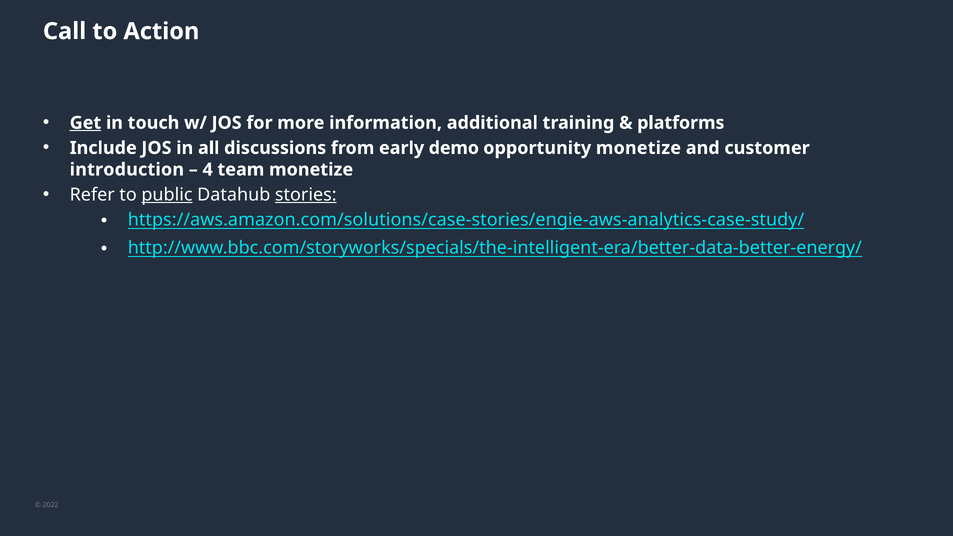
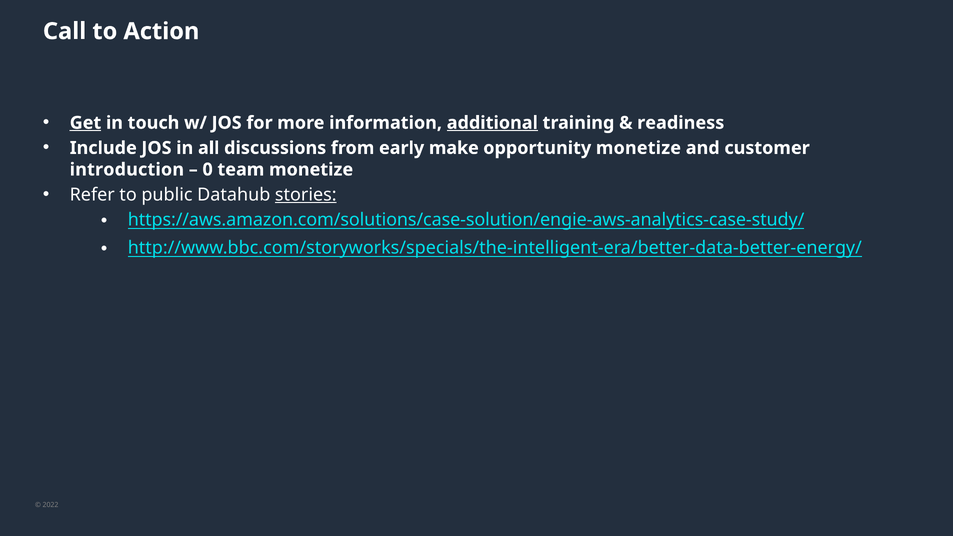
additional underline: none -> present (492, 123)
platforms: platforms -> readiness (681, 123)
demo: demo -> make (454, 148)
4: 4 -> 0 (208, 170)
public underline: present -> none (167, 195)
https://aws.amazon.com/solutions/case-stories/engie-aws-analytics-case-study/: https://aws.amazon.com/solutions/case-stories/engie-aws-analytics-case-study/ -> https://aws.amazon.com/solutions/case-solution/engie-aws-analytics-case-study/ (466, 220)
